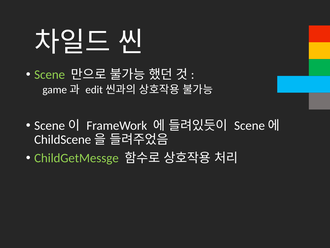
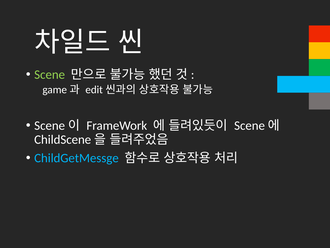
ChildGetMessge colour: light green -> light blue (76, 158)
